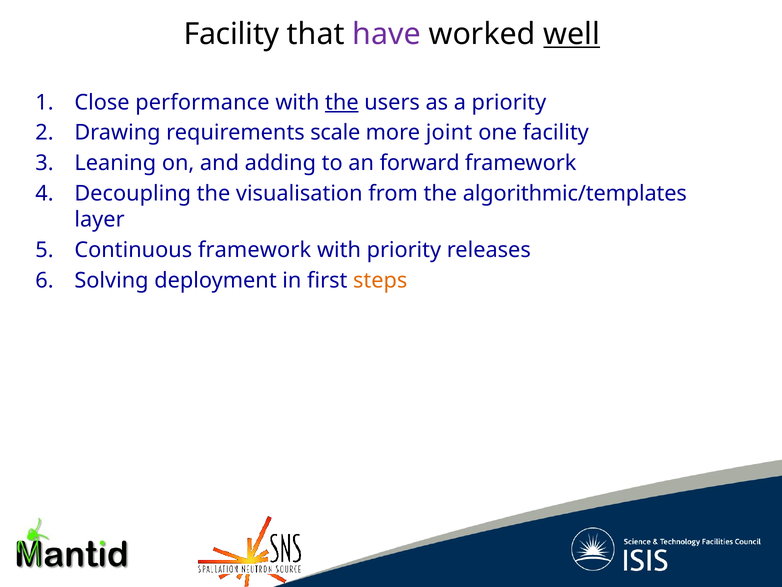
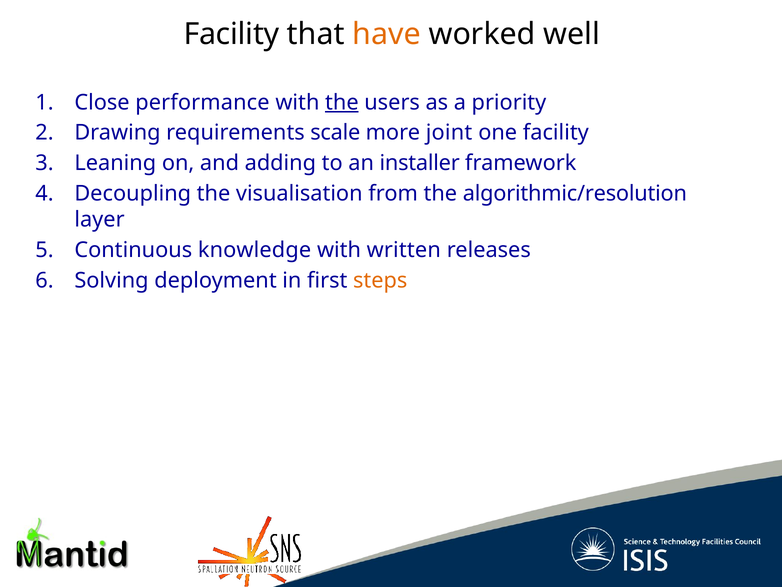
have colour: purple -> orange (387, 34)
well underline: present -> none (572, 34)
forward: forward -> installer (420, 163)
algorithmic/templates: algorithmic/templates -> algorithmic/resolution (575, 194)
Continuous framework: framework -> knowledge (255, 250)
with priority: priority -> written (404, 250)
